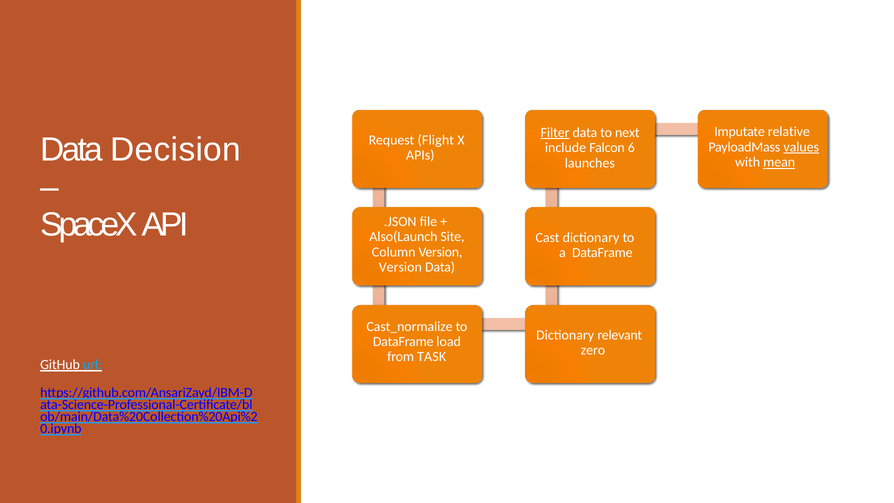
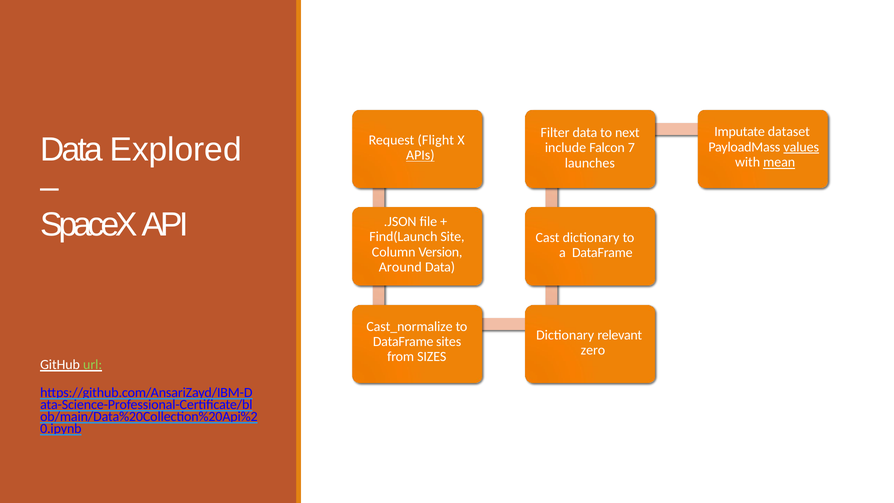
relative: relative -> dataset (789, 132)
Filter underline: present -> none (555, 132)
Decision: Decision -> Explored (176, 150)
6: 6 -> 7 (631, 148)
APIs underline: none -> present (420, 155)
Also(Launch: Also(Launch -> Find(Launch (403, 237)
Version: Version -> Around (400, 267)
load: load -> sites (449, 342)
TASK: TASK -> SIZES (432, 357)
url colour: light blue -> light green (93, 364)
